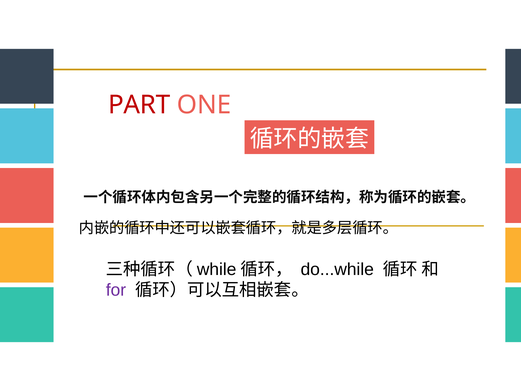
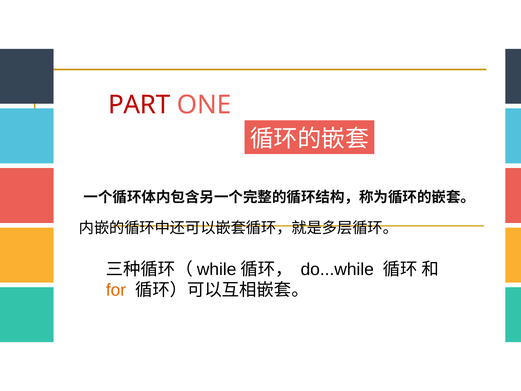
for colour: purple -> orange (116, 290)
